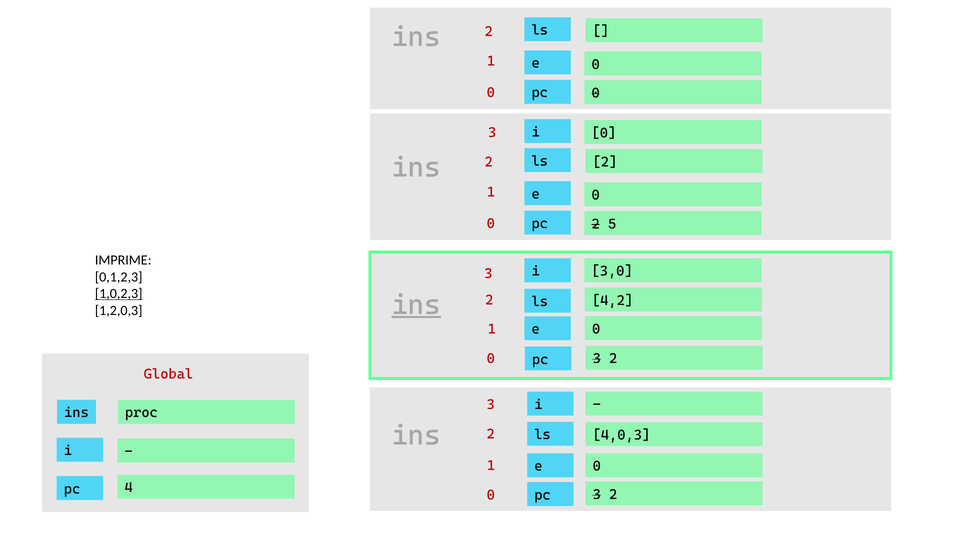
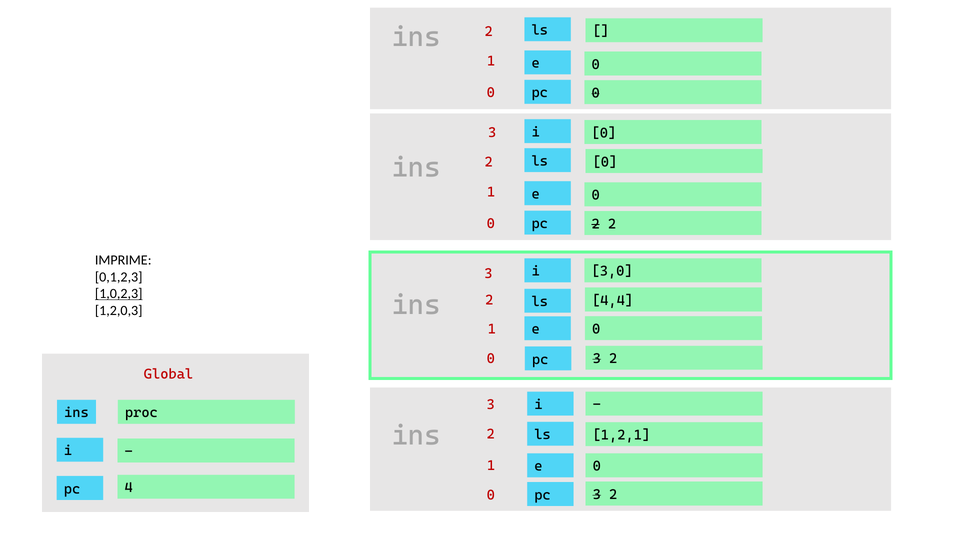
2: 2 -> 0 (605, 162)
2 5: 5 -> 2 (612, 224)
ins underline: present -> none (416, 305)
4,2: 4,2 -> 4,4 (613, 300)
4,0,3: 4,0,3 -> 1,2,1 (621, 435)
